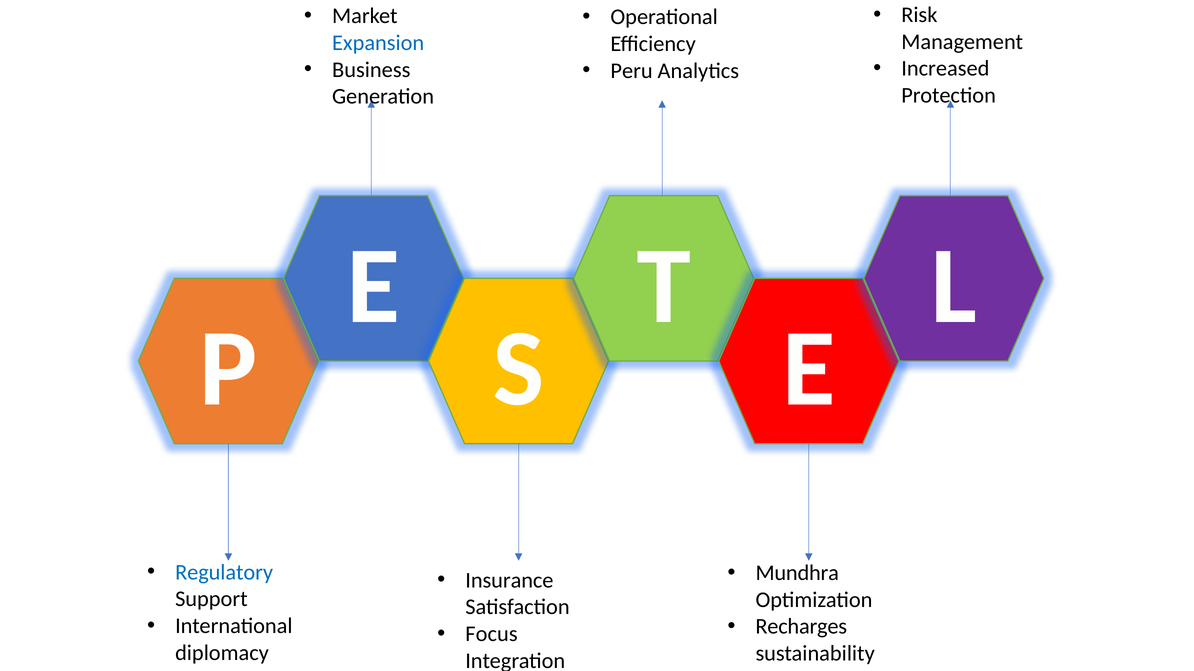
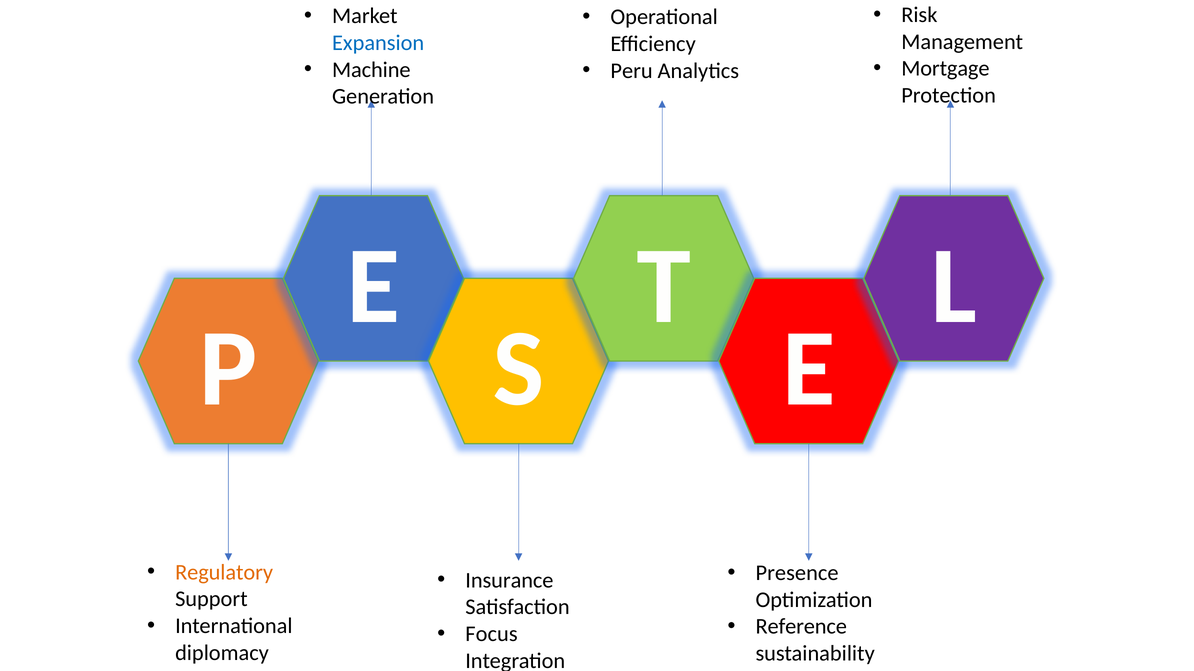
Increased: Increased -> Mortgage (945, 69)
Business: Business -> Machine (371, 70)
Regulatory colour: blue -> orange (224, 573)
Mundhra: Mundhra -> Presence (797, 573)
Recharges: Recharges -> Reference (801, 627)
